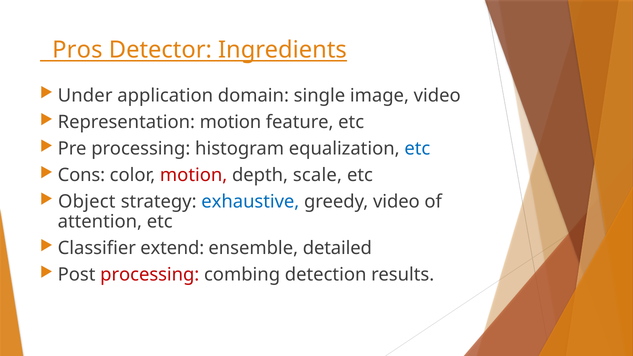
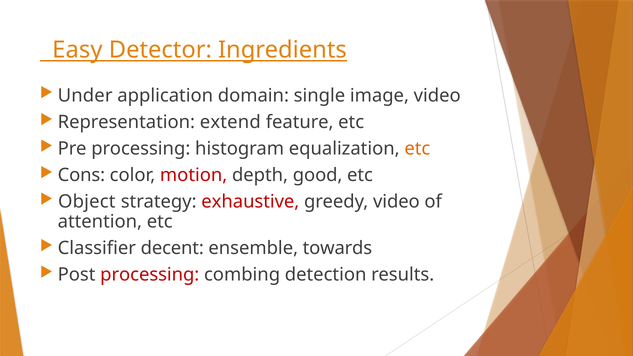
Pros: Pros -> Easy (77, 50)
Representation motion: motion -> extend (230, 122)
etc colour: blue -> orange (417, 149)
scale: scale -> good (318, 175)
exhaustive colour: blue -> red (250, 202)
extend: extend -> decent (172, 248)
detailed: detailed -> towards (337, 248)
